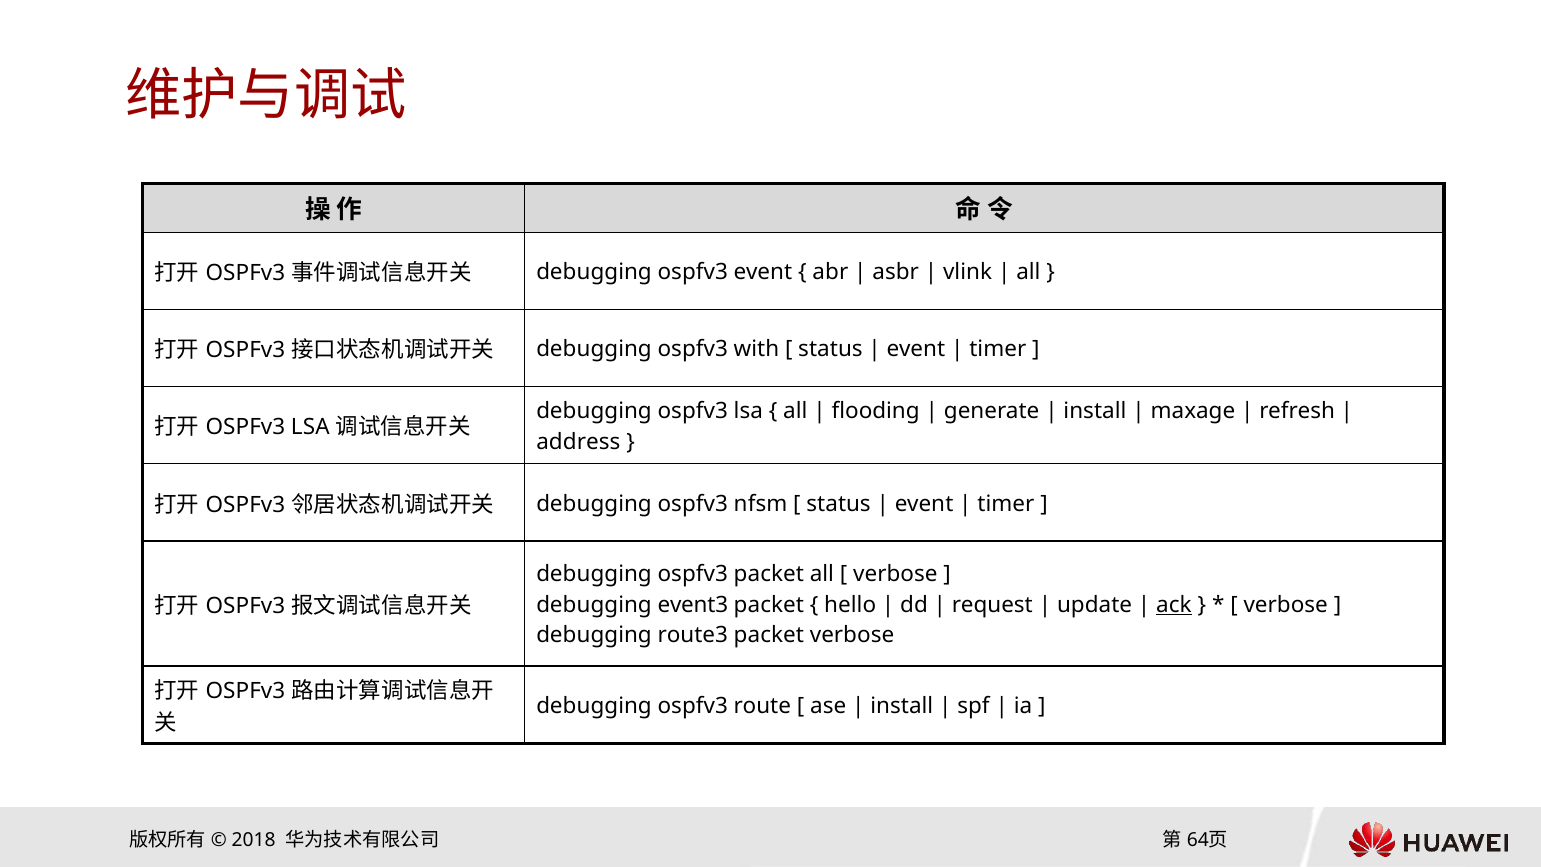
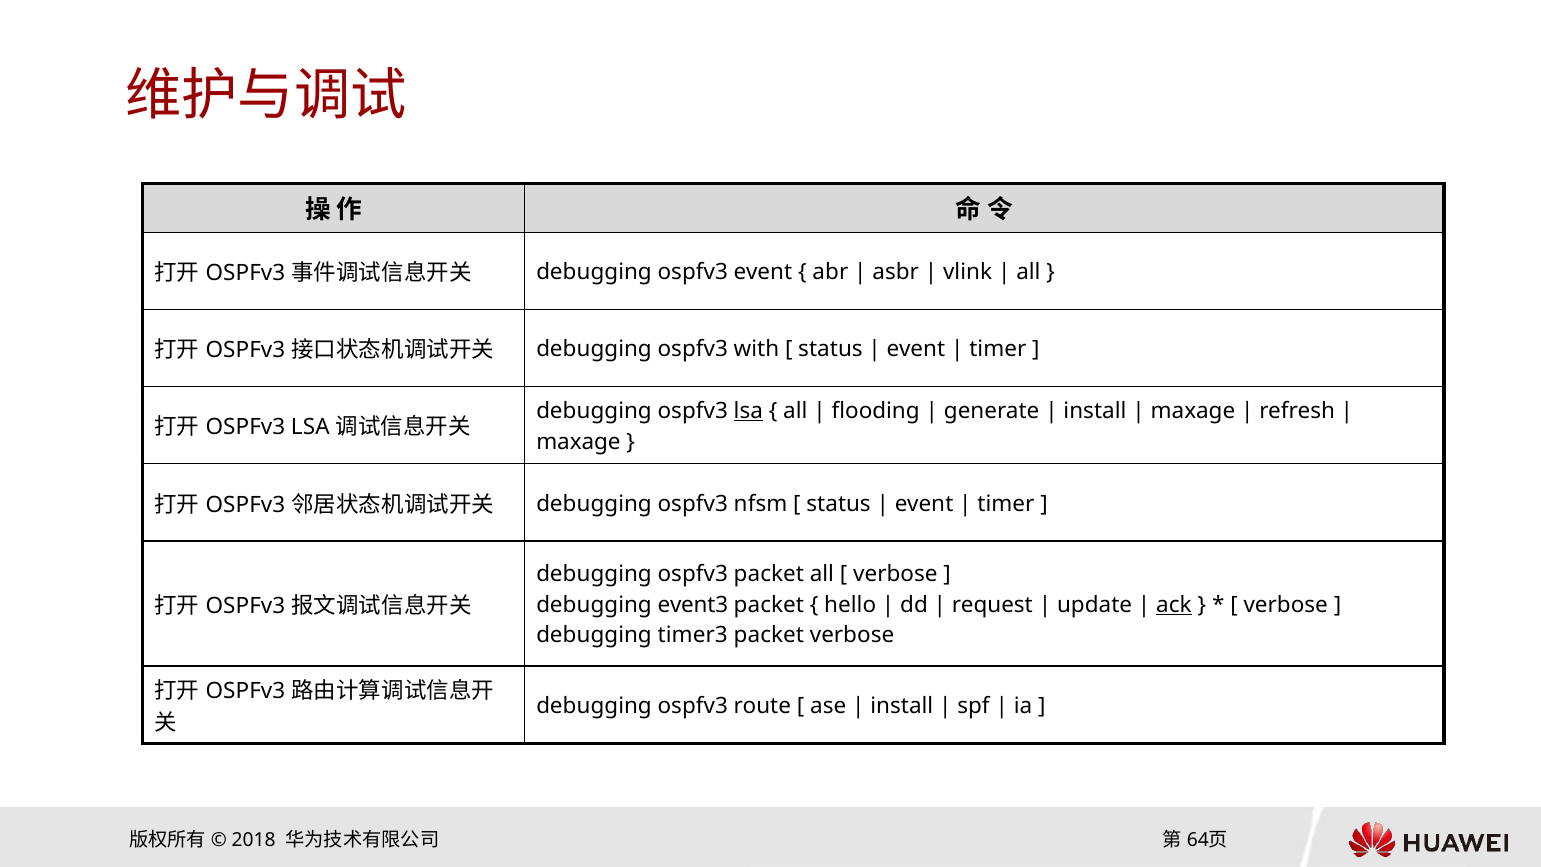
lsa underline: none -> present (748, 411)
address: address -> maxage (578, 442)
route3: route3 -> timer3 (693, 635)
